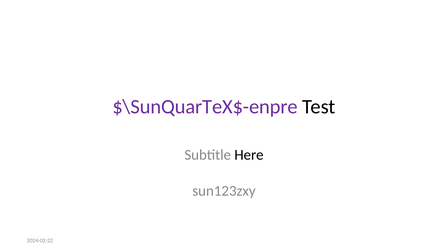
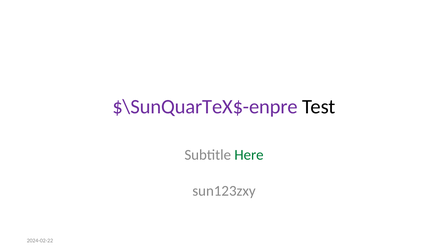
Here colour: black -> green (249, 155)
